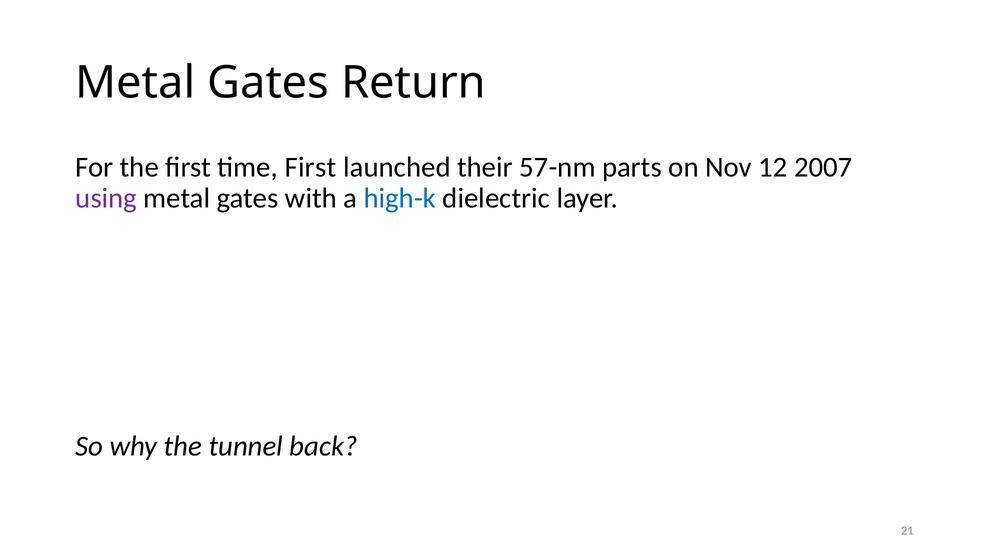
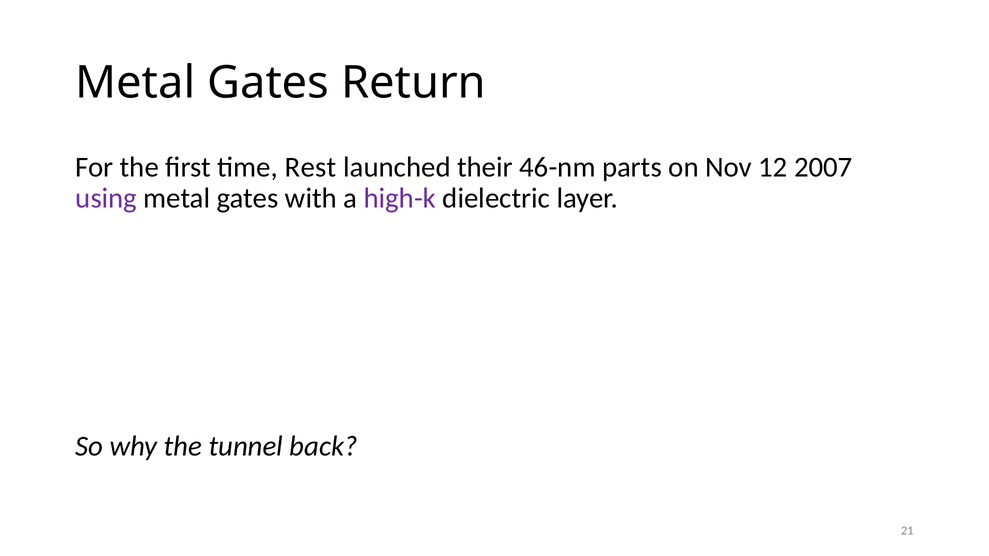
time First: First -> Rest (310, 167)
57-nm: 57-nm -> 46-nm (557, 167)
high-k colour: blue -> purple (400, 198)
